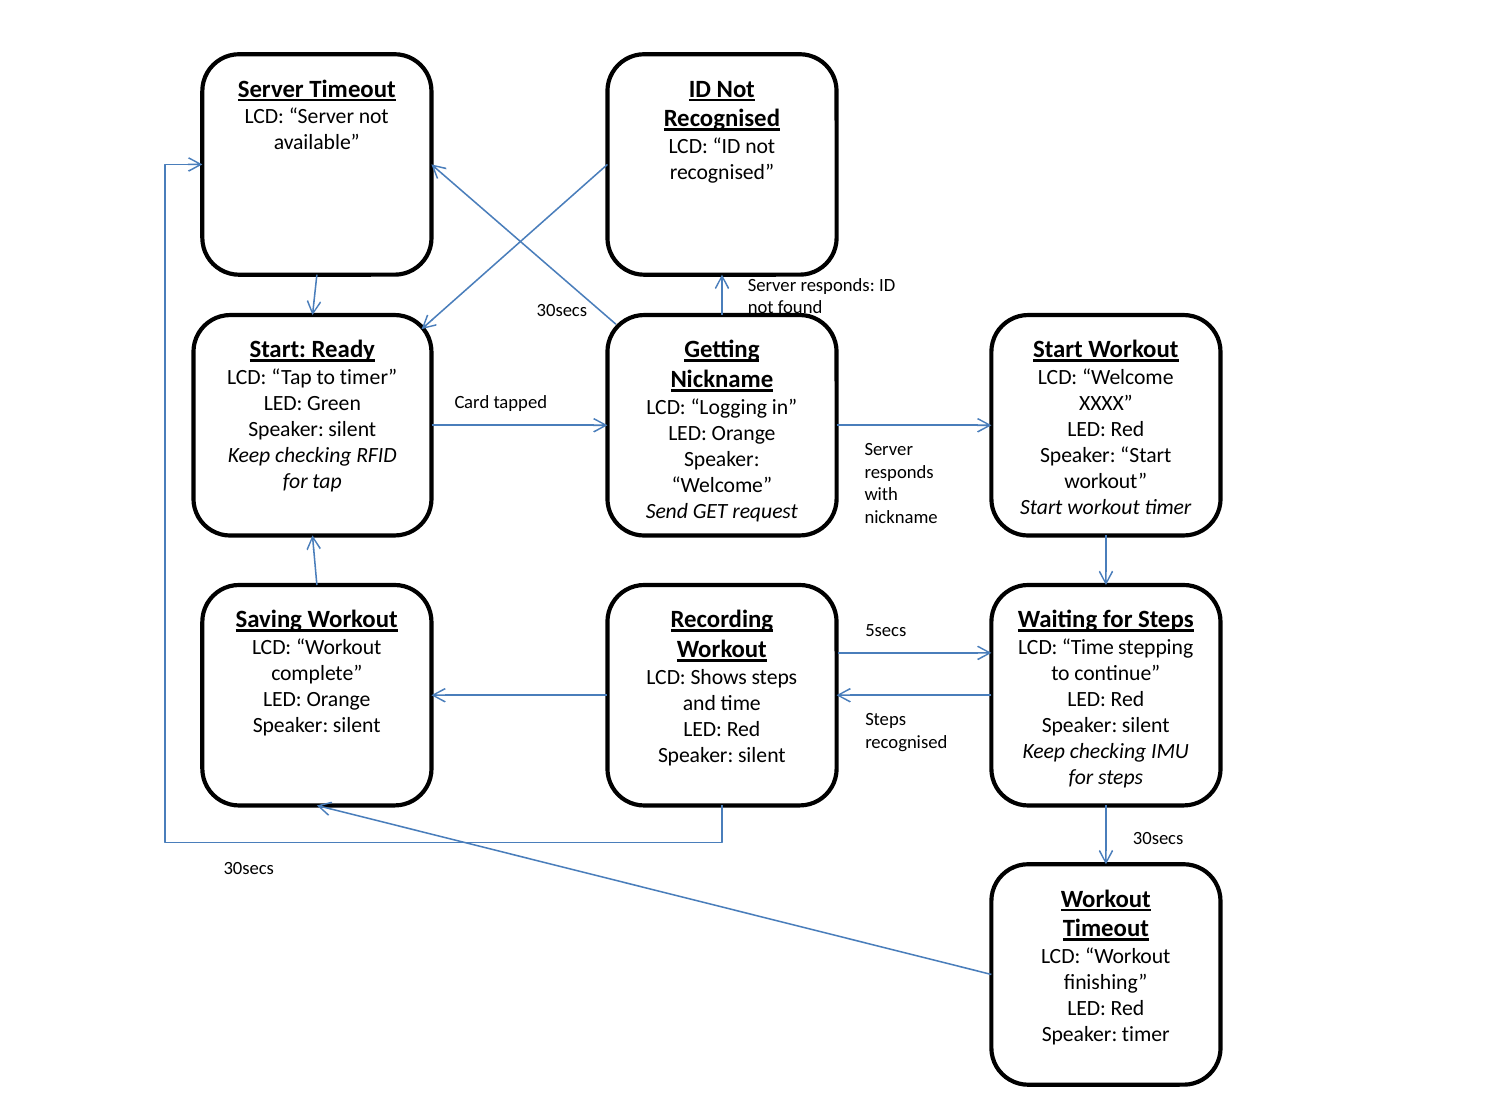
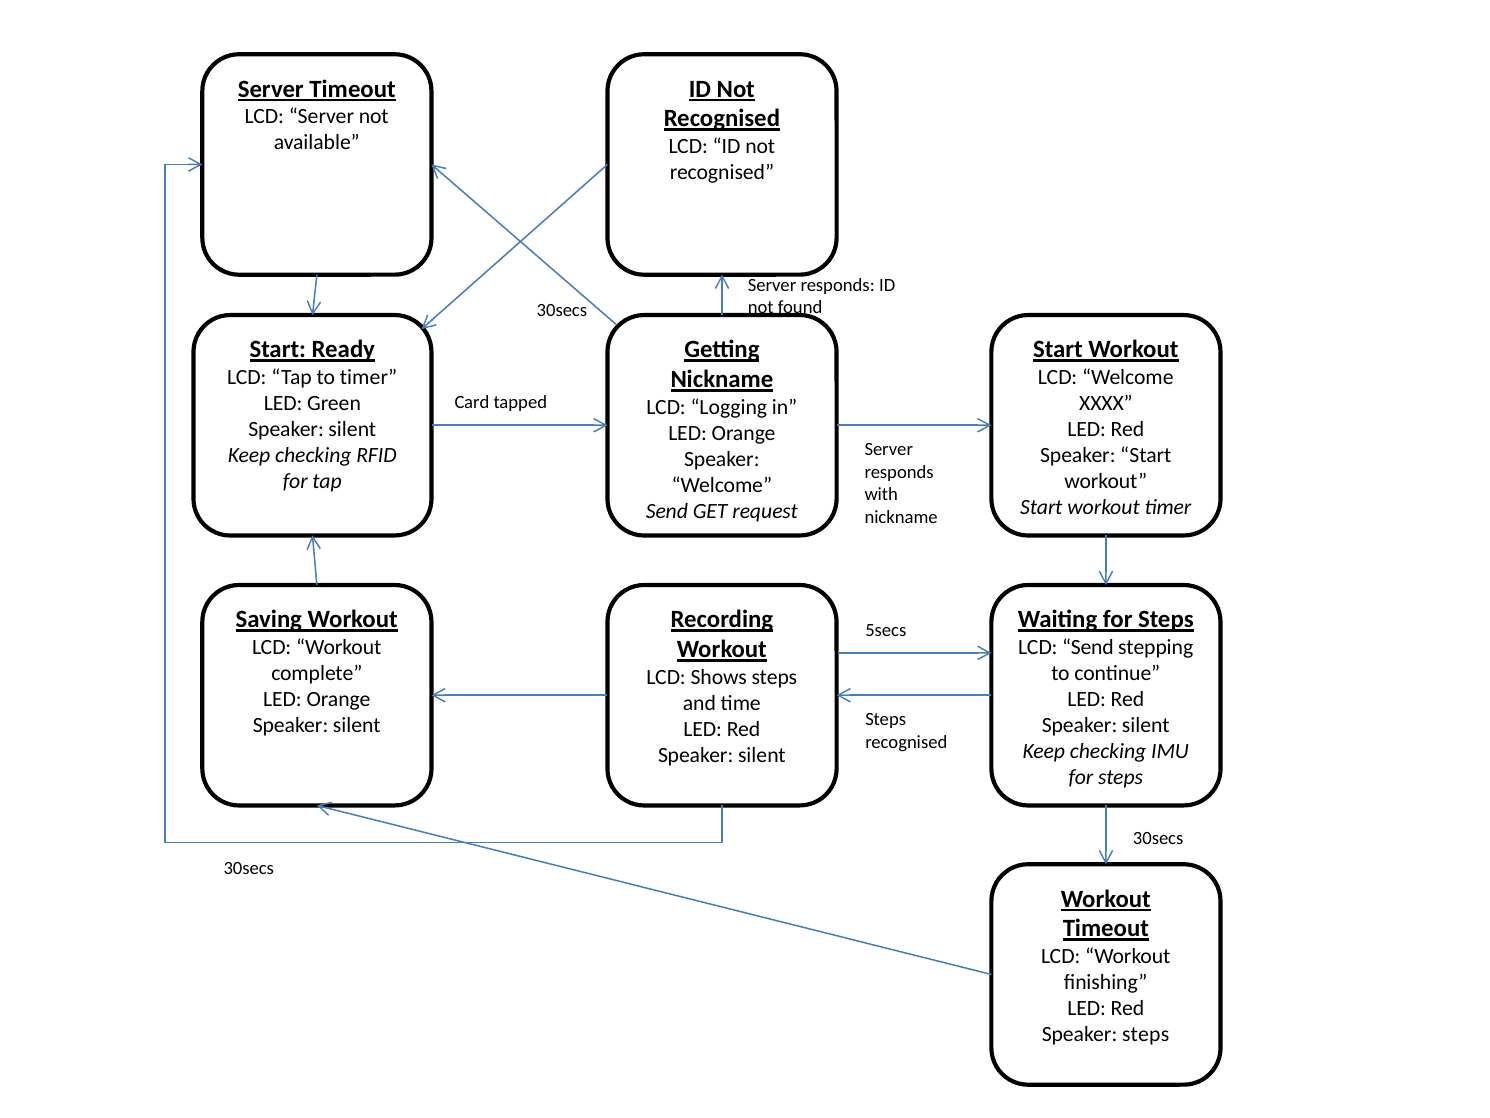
LCD Time: Time -> Send (1088, 647)
Speaker timer: timer -> steps (1146, 1034)
